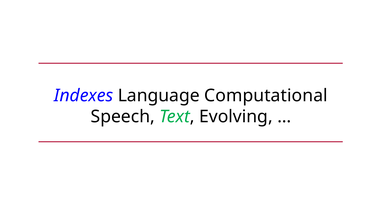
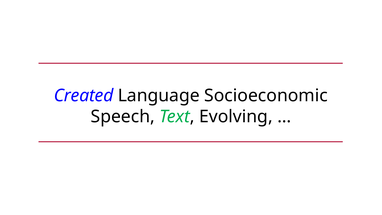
Indexes: Indexes -> Created (84, 95)
Computational: Computational -> Socioeconomic (266, 95)
